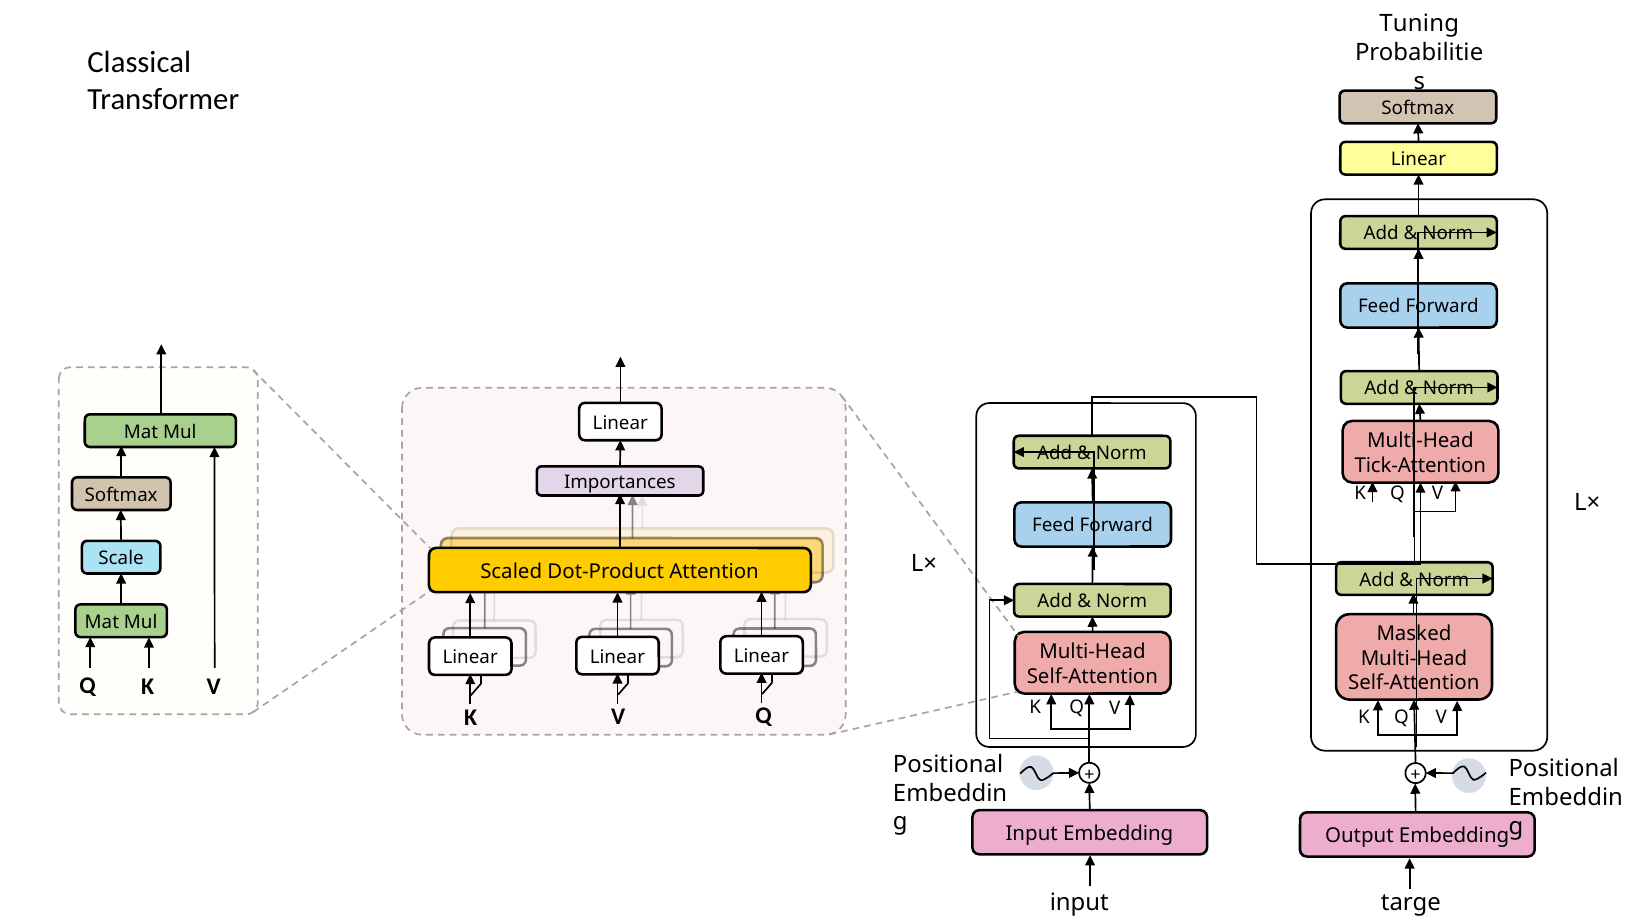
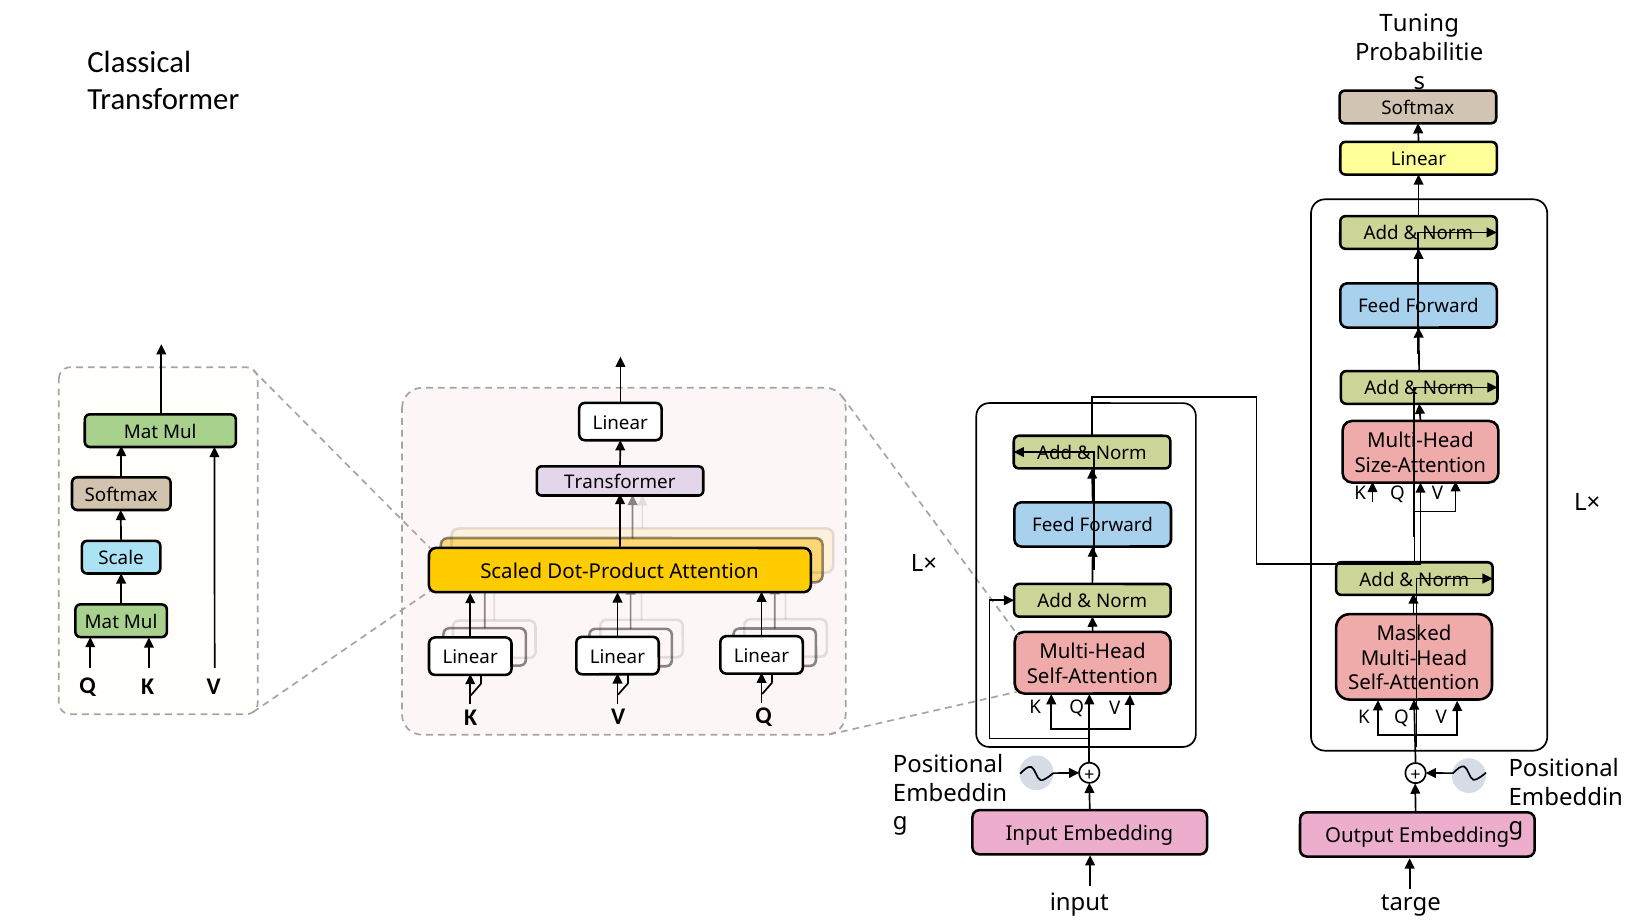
Tick-Attention: Tick-Attention -> Size-Attention (1420, 465)
Importances: Importances -> Transformer (620, 482)
